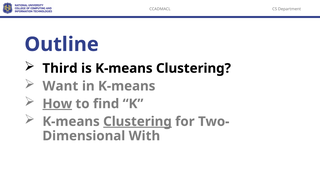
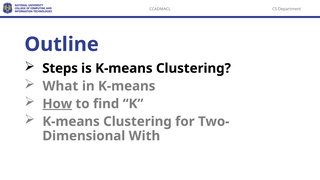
Third: Third -> Steps (60, 68)
Want: Want -> What (60, 86)
Clustering underline: present -> none (137, 122)
